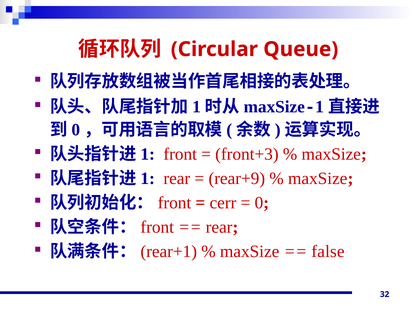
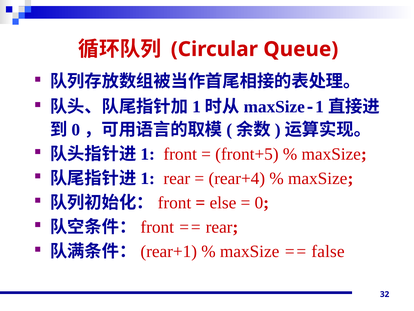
front+3: front+3 -> front+5 (247, 154)
rear+9: rear+9 -> rear+4 (237, 178)
cerr: cerr -> else (223, 202)
